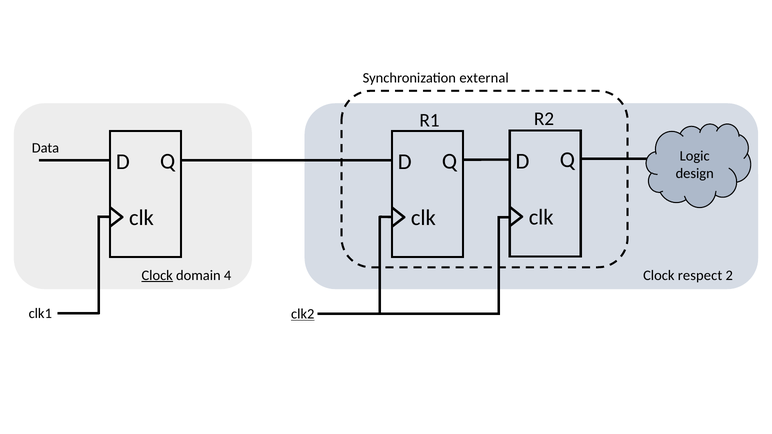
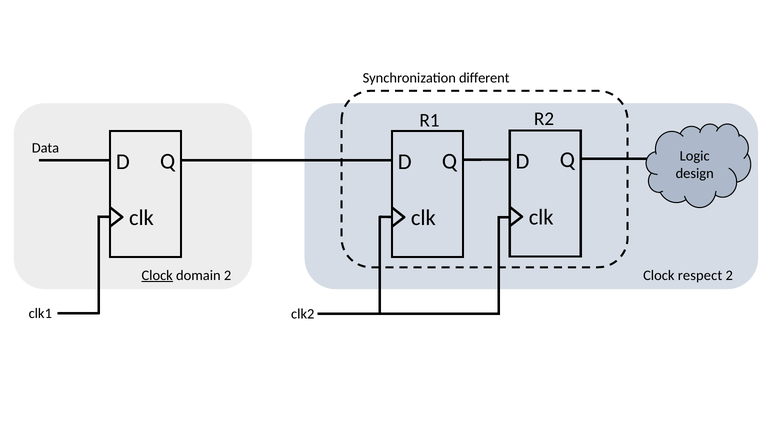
external: external -> different (484, 78)
domain 4: 4 -> 2 (228, 276)
clk2 underline: present -> none (303, 314)
